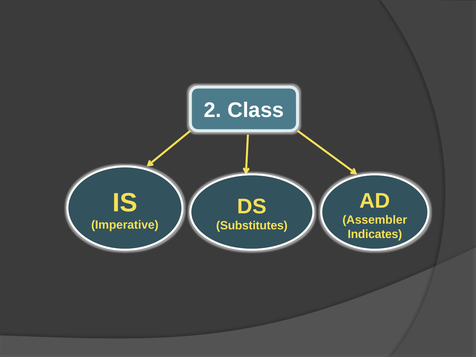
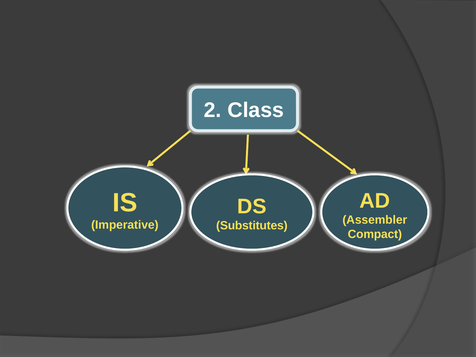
Indicates: Indicates -> Compact (375, 234)
